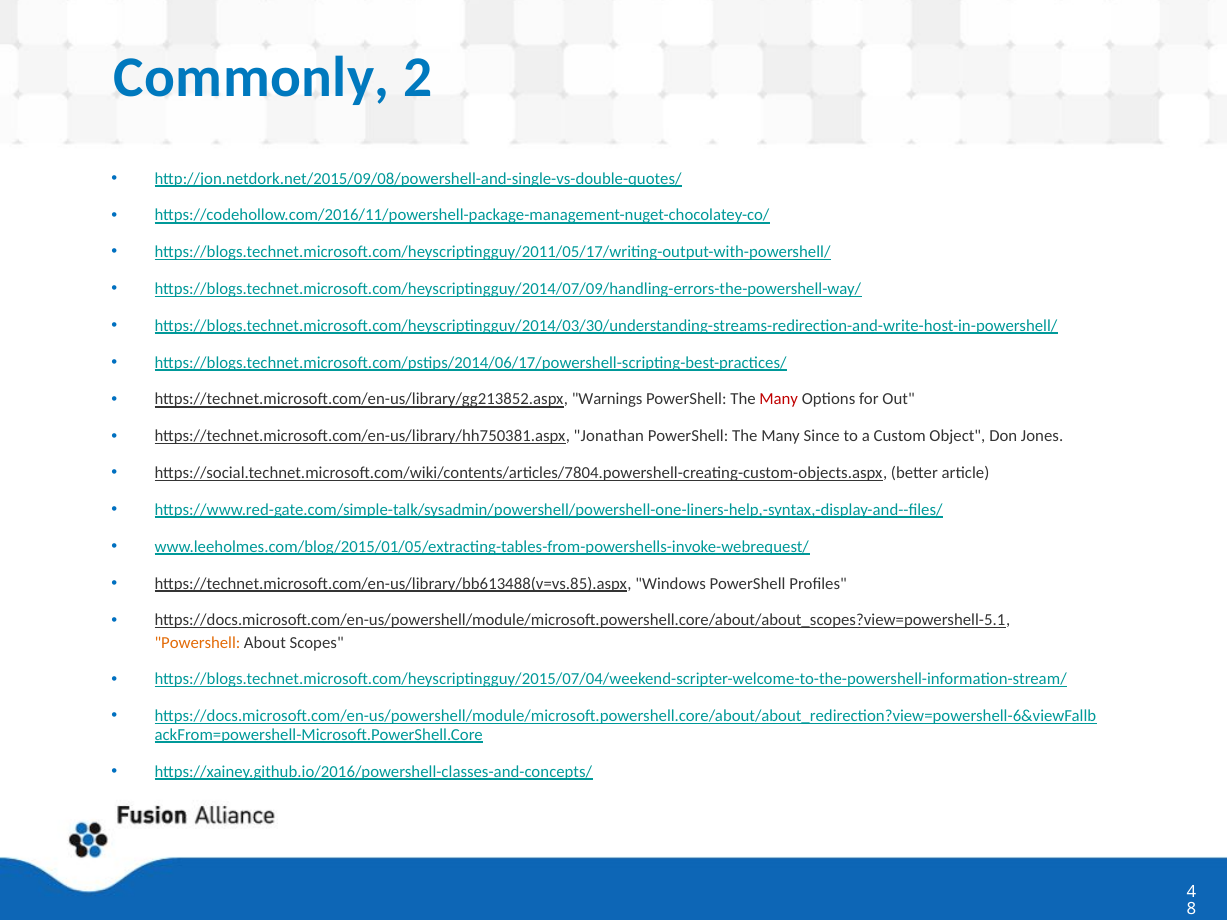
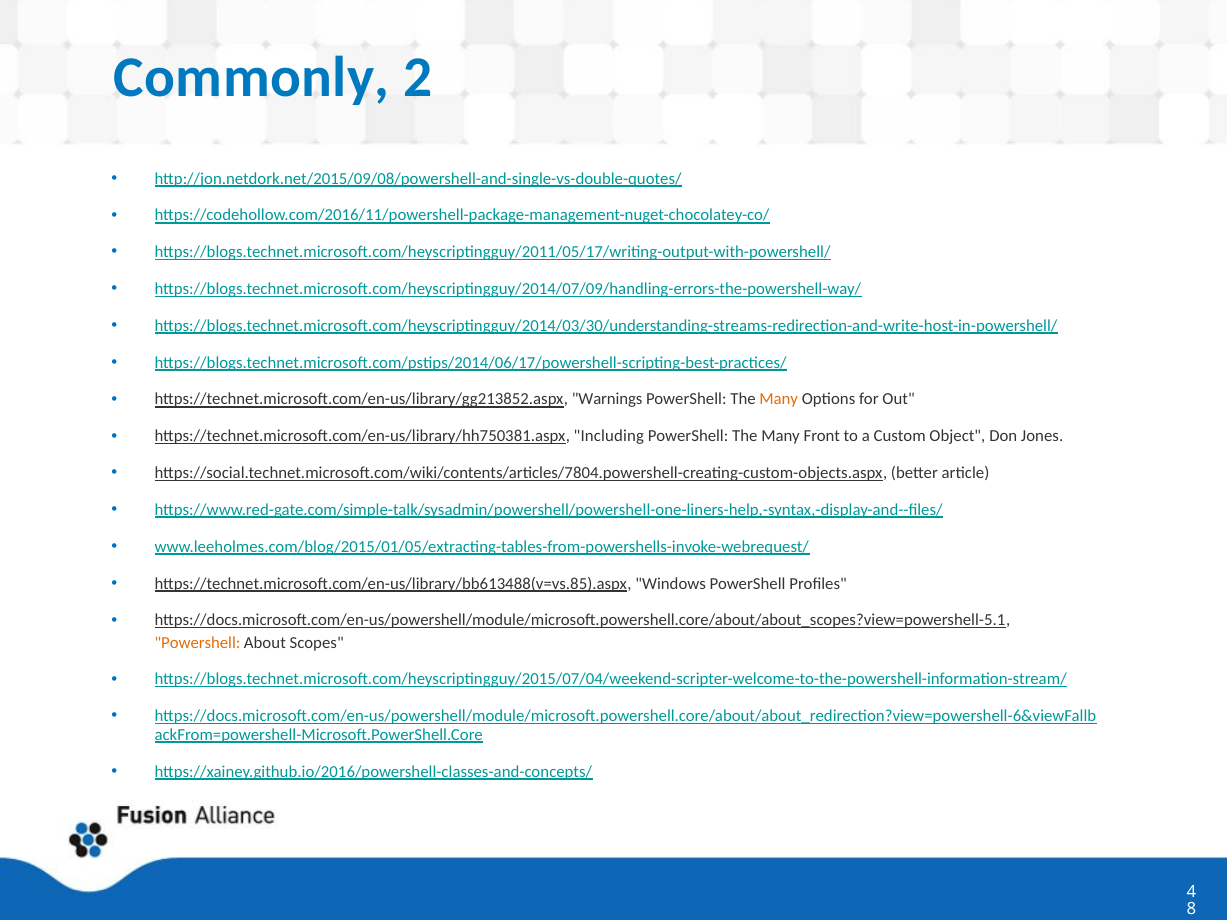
Many colour: red -> orange (779, 400)
Jonathan: Jonathan -> Including (609, 436)
Since: Since -> Front (822, 436)
